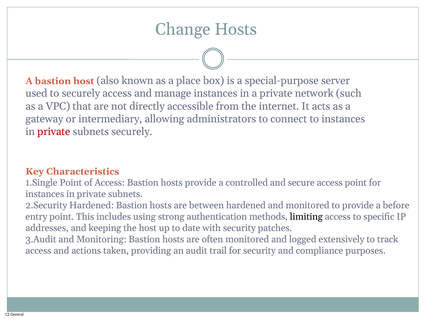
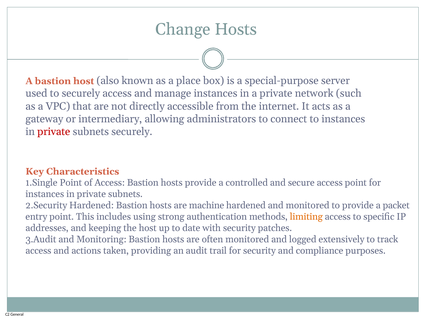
between: between -> machine (207, 206)
before: before -> packet (396, 206)
limiting colour: black -> orange (306, 217)
